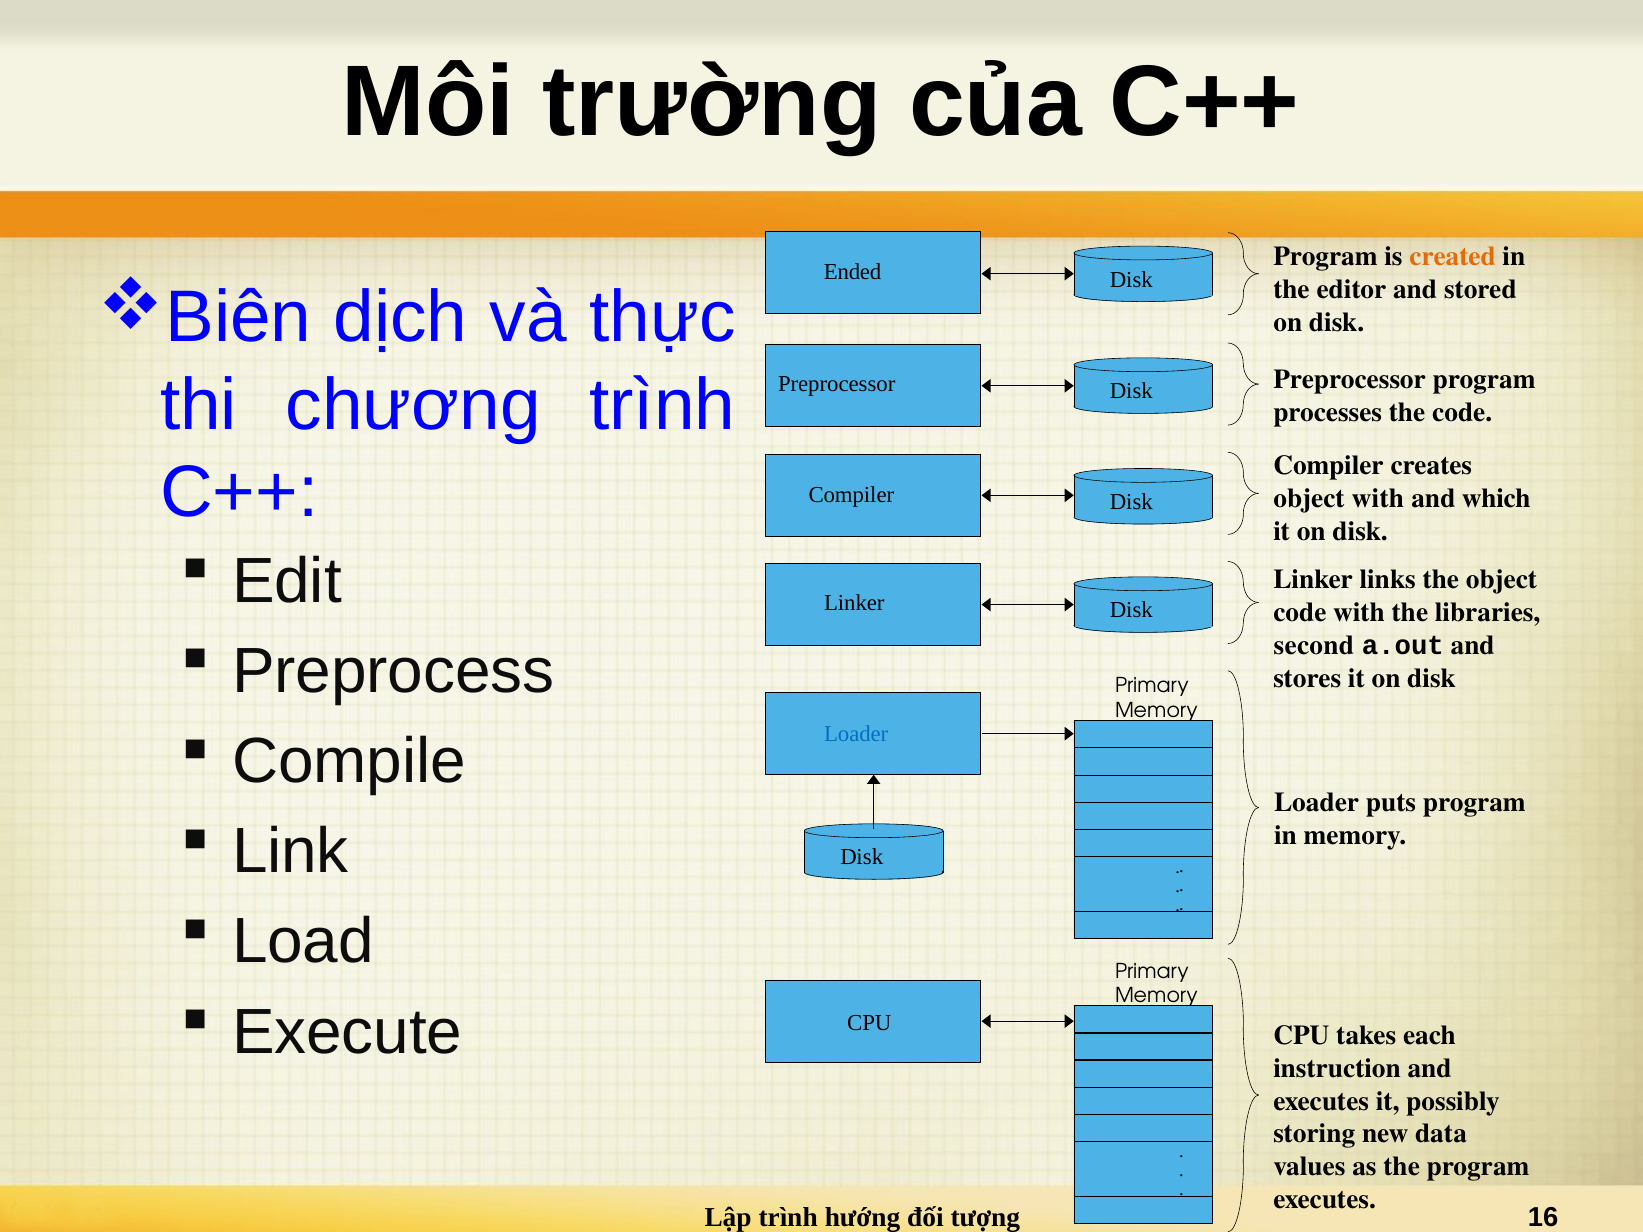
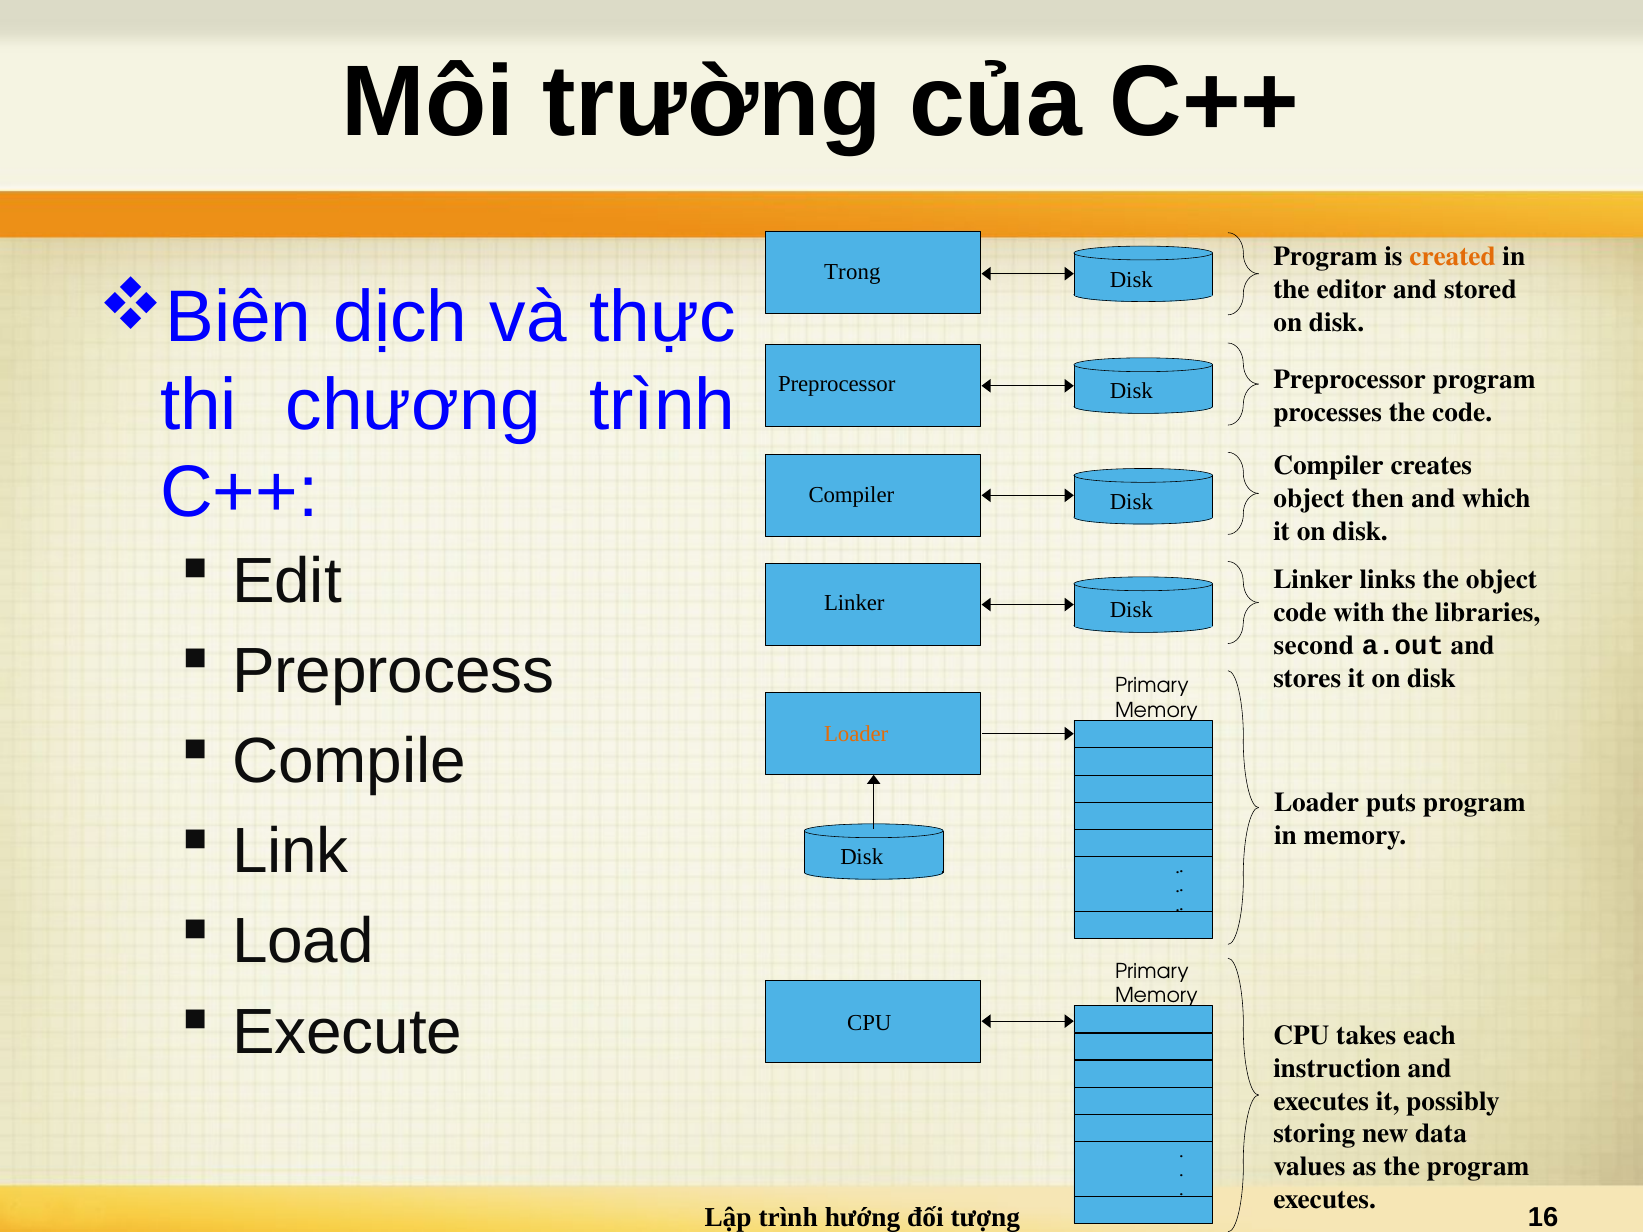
Ended: Ended -> Trong (852, 272)
object with: with -> then (1378, 498)
Loader colour: blue -> orange (856, 734)
